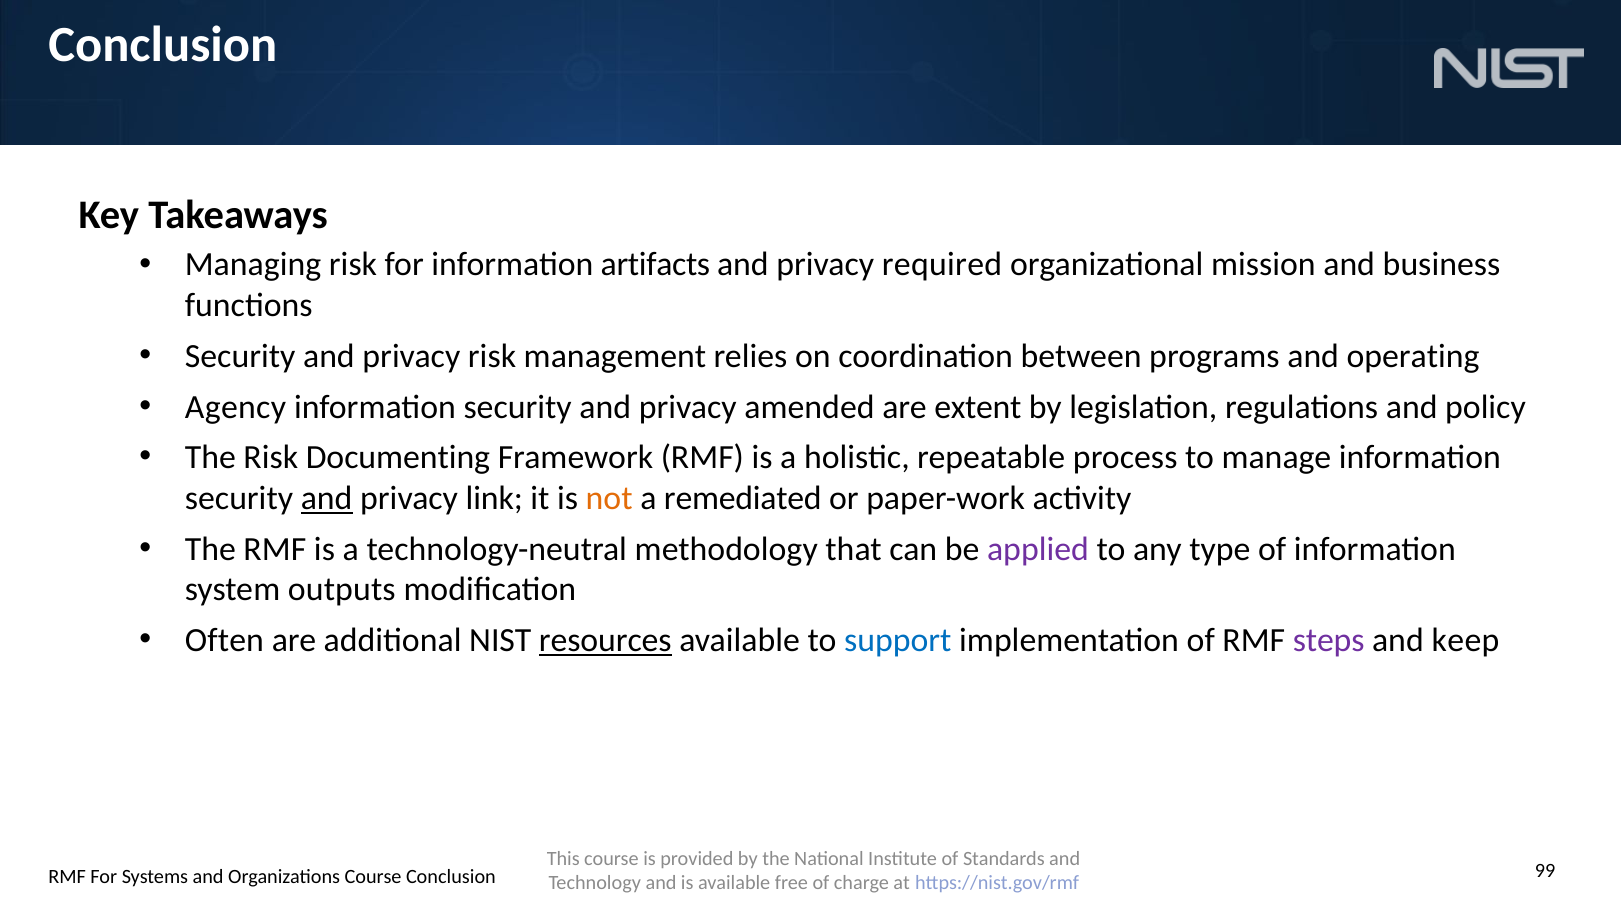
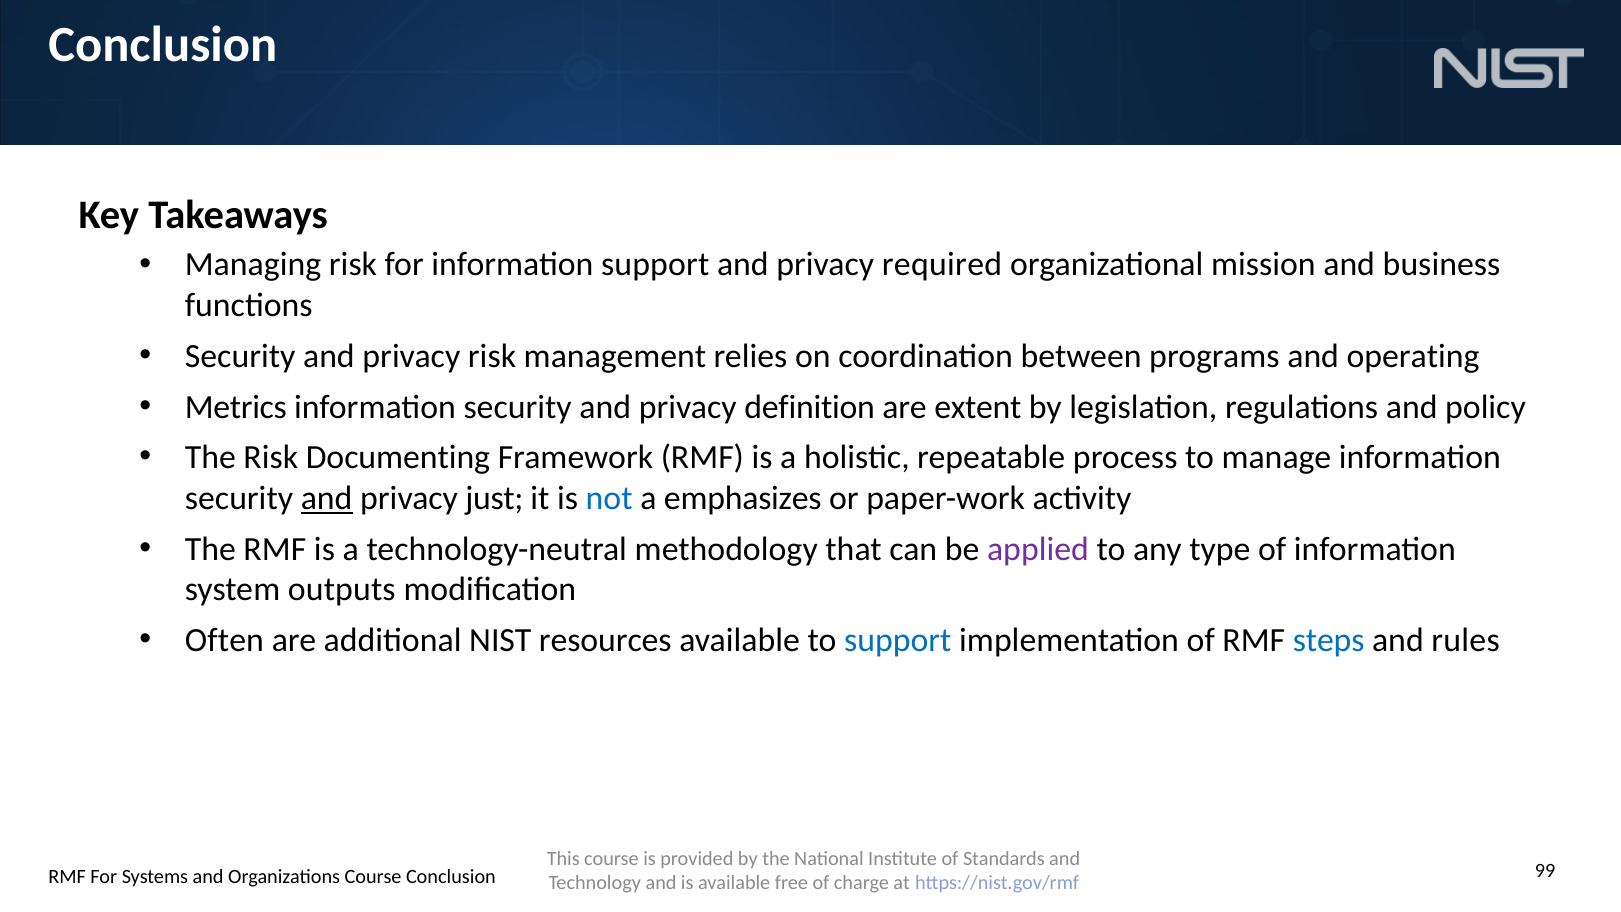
information artifacts: artifacts -> support (655, 265)
Agency: Agency -> Metrics (236, 407)
amended: amended -> definition (810, 407)
link: link -> just (494, 498)
not colour: orange -> blue (609, 498)
remediated: remediated -> emphasizes (743, 498)
resources underline: present -> none (605, 640)
steps colour: purple -> blue (1329, 640)
keep: keep -> rules (1466, 640)
